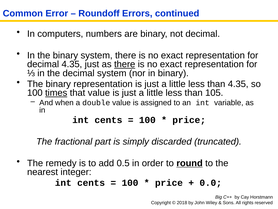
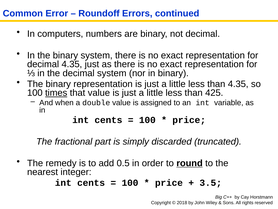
there underline: present -> none (125, 64)
105: 105 -> 425 (214, 93)
0.0: 0.0 -> 3.5 (211, 182)
